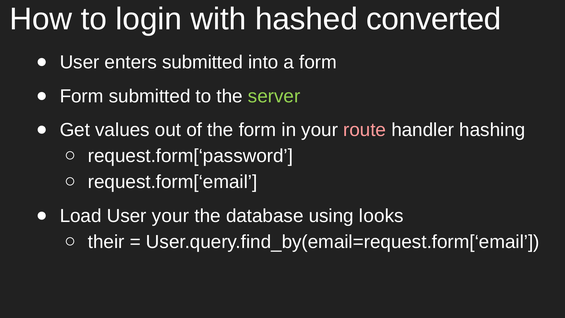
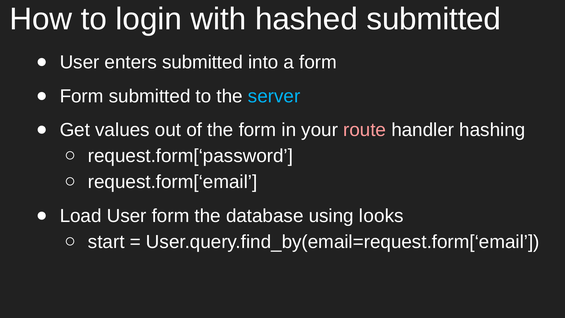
hashed converted: converted -> submitted (434, 19)
server colour: light green -> light blue (274, 96)
User your: your -> form (171, 216)
their: their -> start (106, 242)
